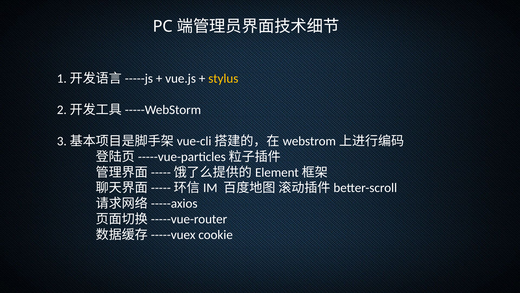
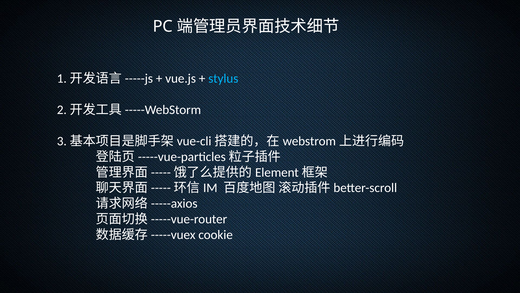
stylus colour: yellow -> light blue (223, 78)
